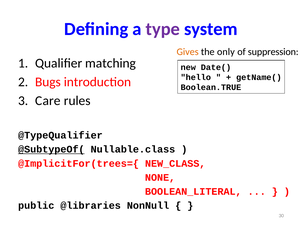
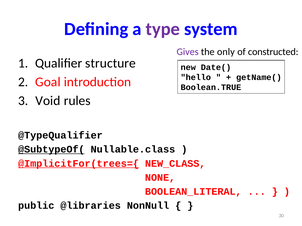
Gives colour: orange -> purple (188, 52)
suppression: suppression -> constructed (273, 52)
matching: matching -> structure (111, 63)
Bugs: Bugs -> Goal (48, 82)
Care: Care -> Void (48, 101)
@ImplicitFor(trees={ underline: none -> present (79, 164)
